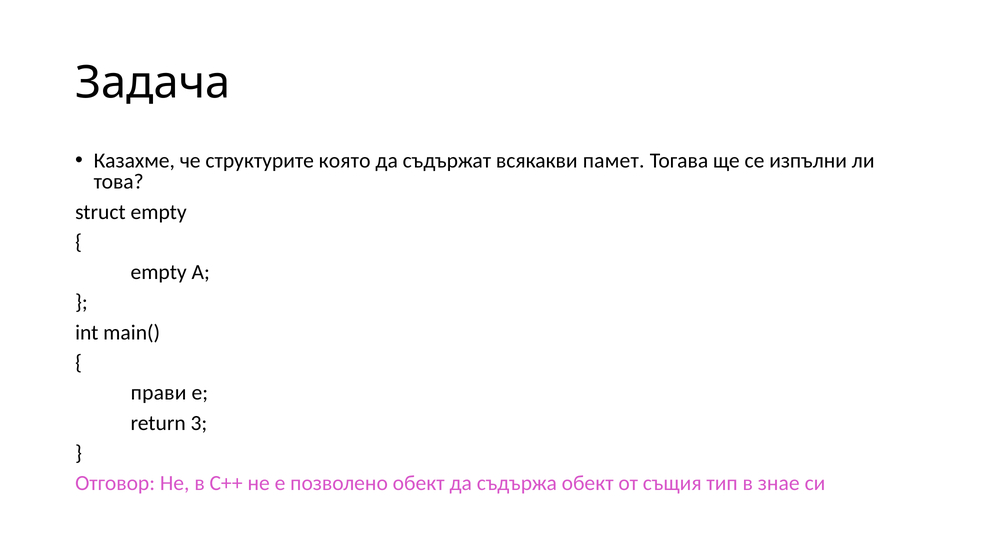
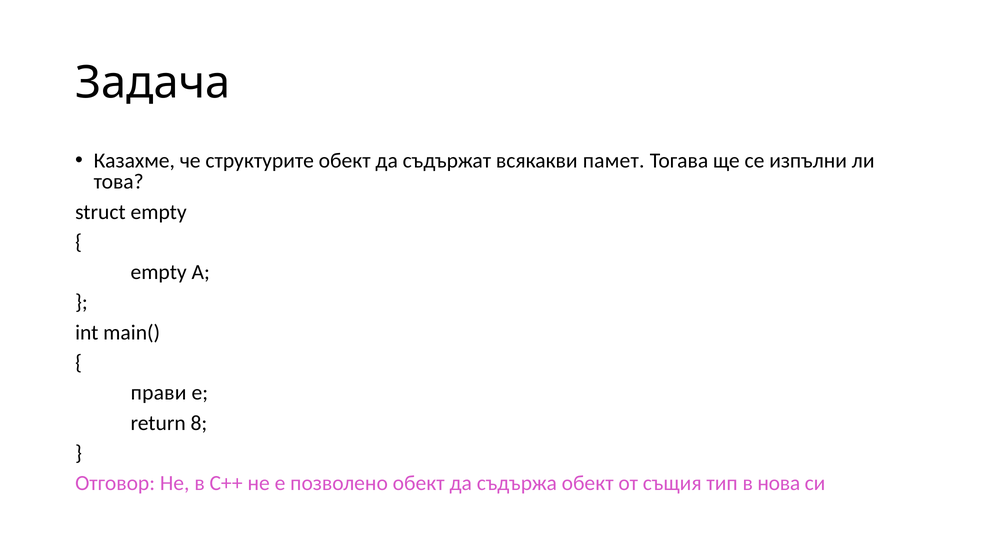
структурите която: която -> обект (345, 161)
3: 3 -> 8 (199, 423)
знае: знае -> нова (779, 484)
